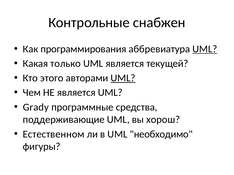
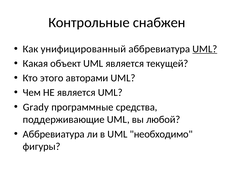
программирования: программирования -> унифицированный (83, 49)
только: только -> объект (66, 64)
UML underline: present -> none (123, 78)
хорош: хорош -> любой (163, 120)
Естественном: Естественном -> Аббревиатура (54, 134)
